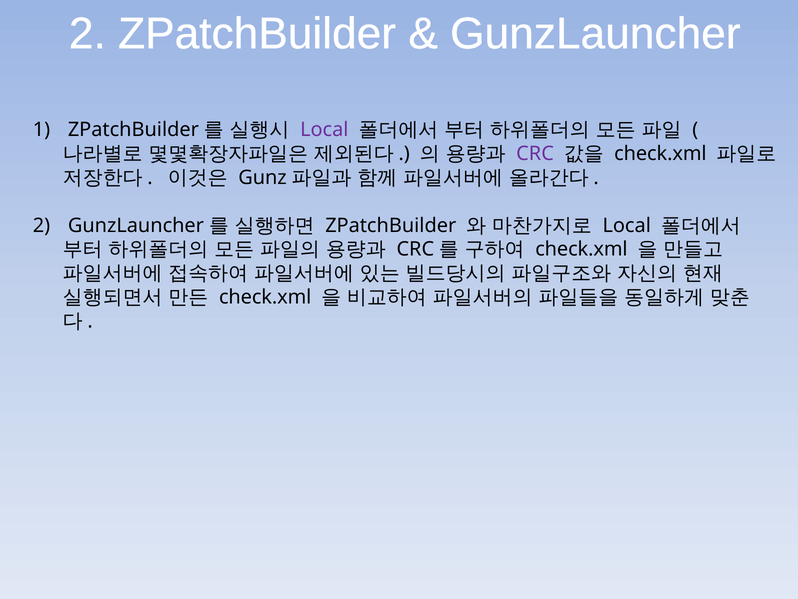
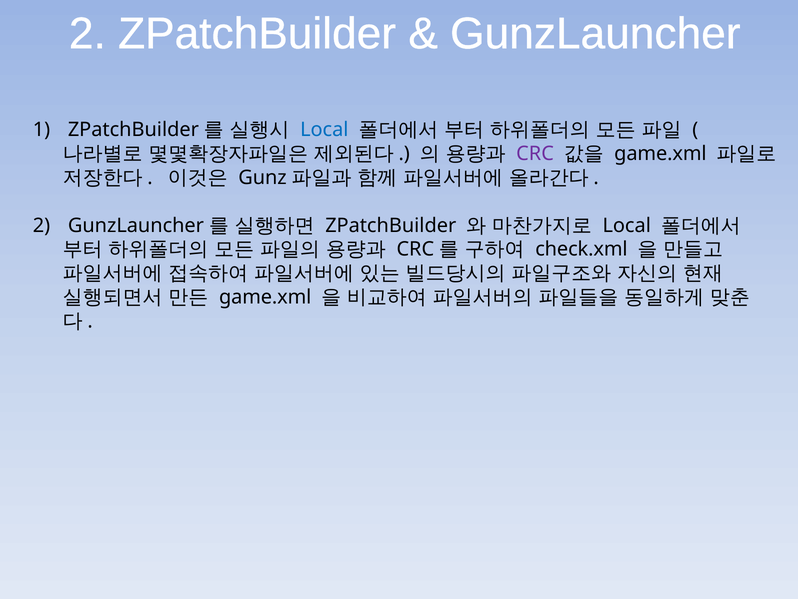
Local colour: purple -> blue (324, 129)
check.xml: check.xml -> game.xml (660, 153)
check.xml: check.xml -> game.xml (265, 297)
